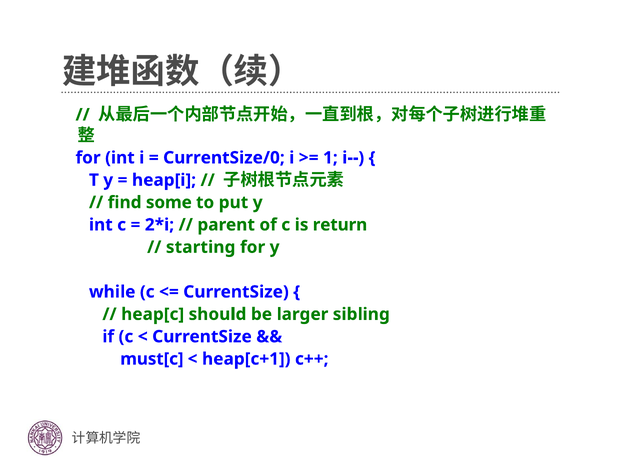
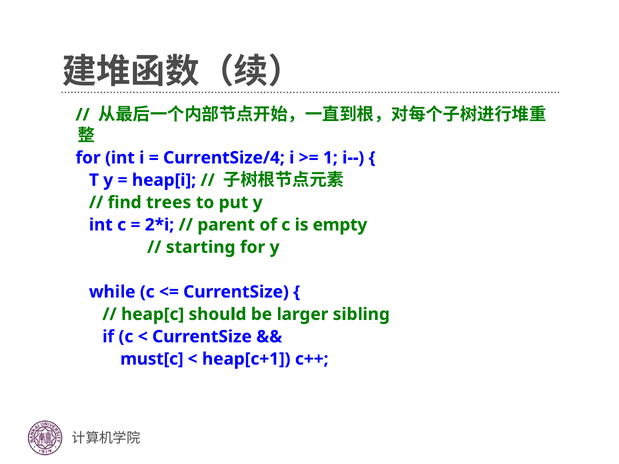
CurrentSize/0: CurrentSize/0 -> CurrentSize/4 (224, 158)
some: some -> trees (169, 203)
return: return -> empty (340, 225)
